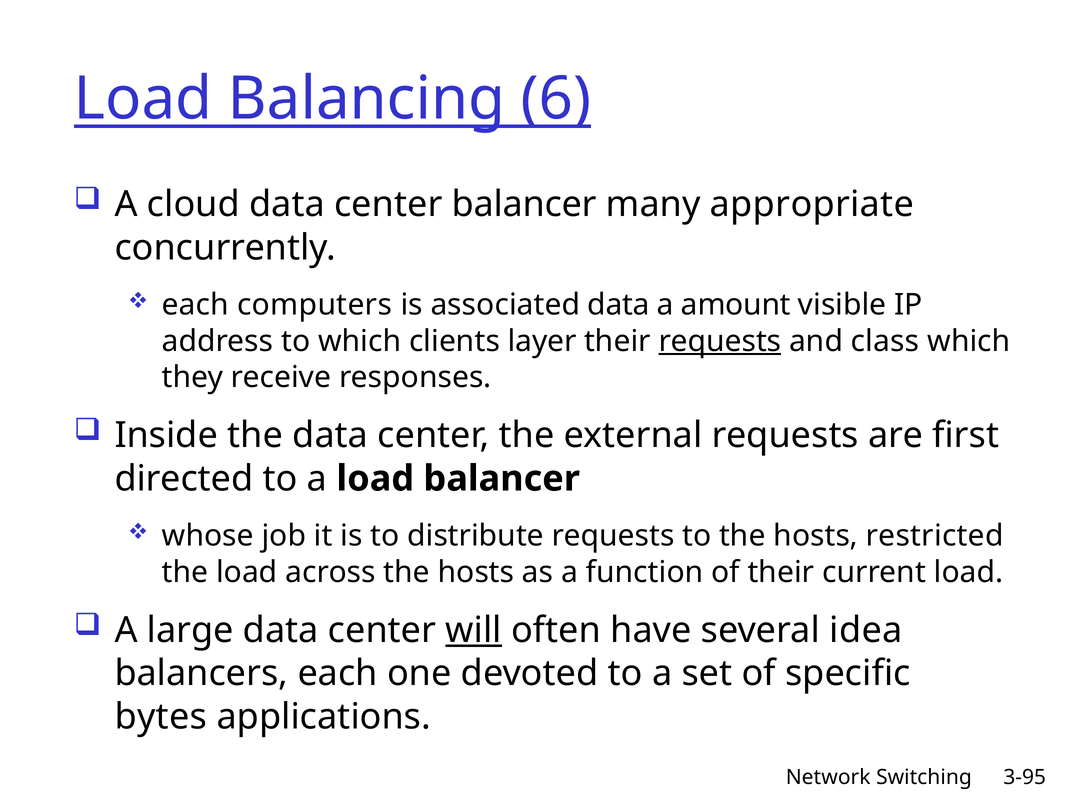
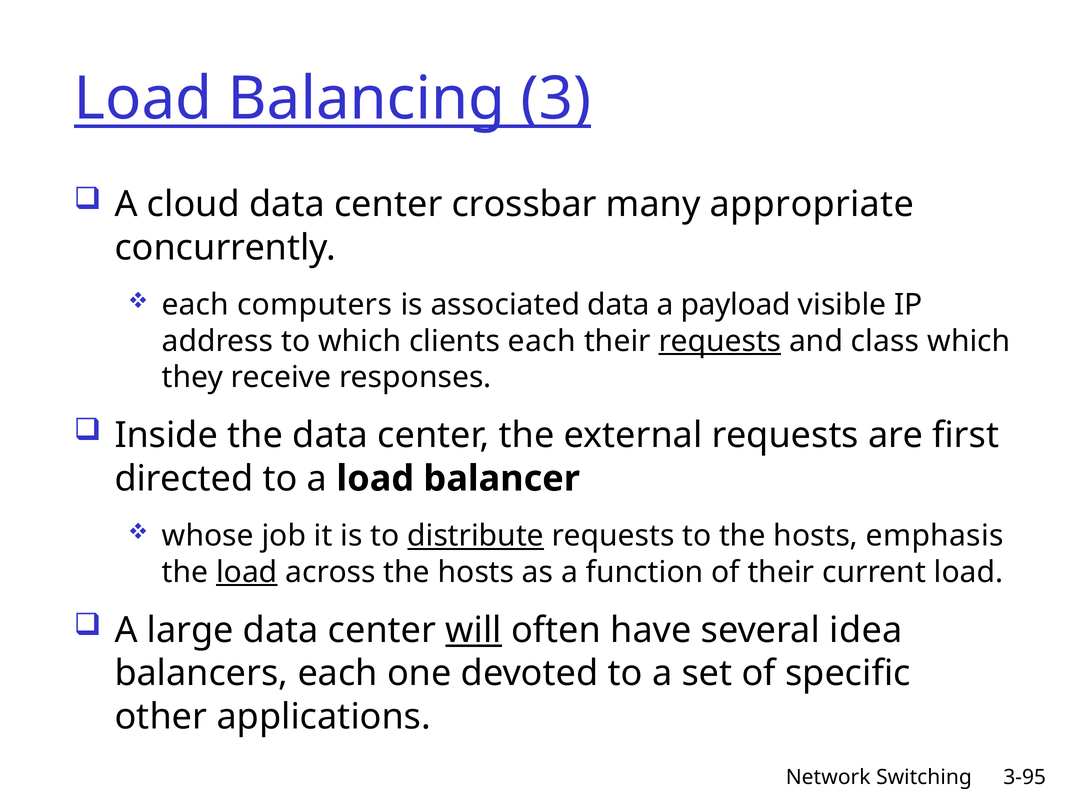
6: 6 -> 3 (556, 99)
center balancer: balancer -> crossbar (524, 204)
amount: amount -> payload (736, 305)
clients layer: layer -> each (542, 341)
distribute underline: none -> present (476, 536)
restricted: restricted -> emphasis (935, 536)
load underline: none -> present (247, 572)
bytes: bytes -> other (161, 716)
